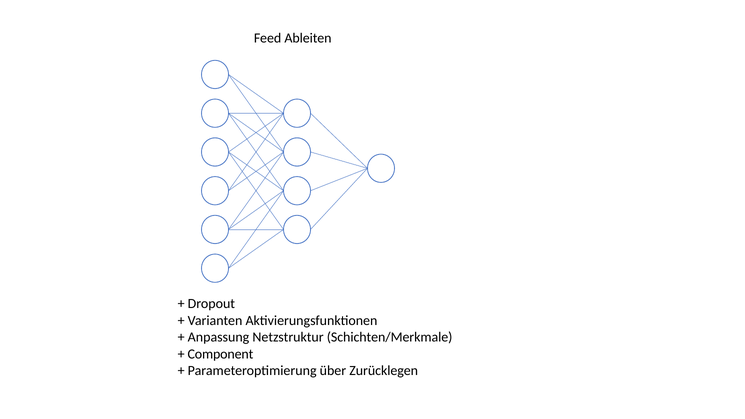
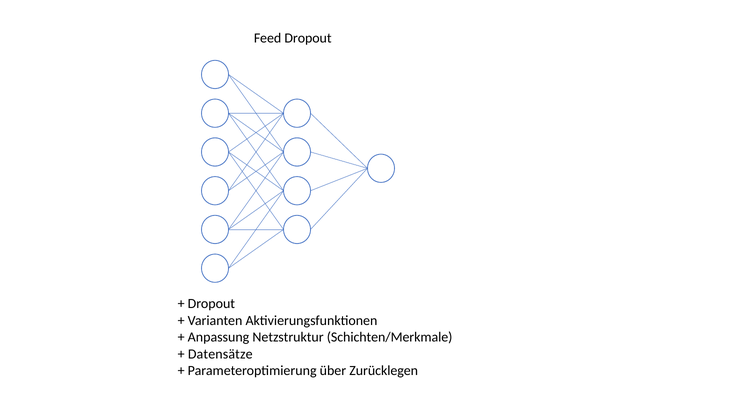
Feed Ableiten: Ableiten -> Dropout (308, 38)
Component: Component -> Datensätze (220, 354)
